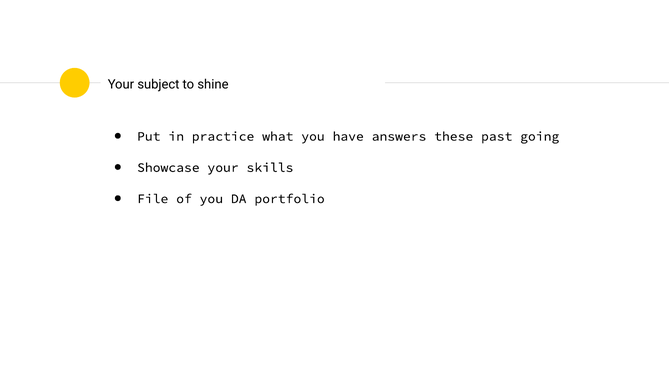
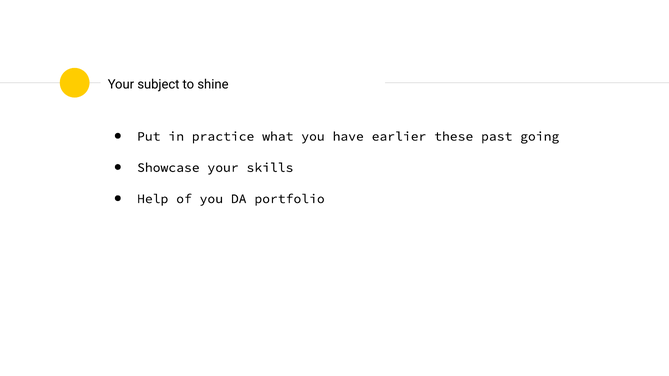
answers: answers -> earlier (399, 136)
File: File -> Help (153, 199)
